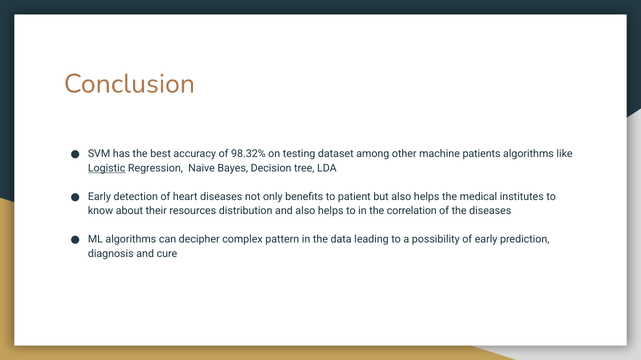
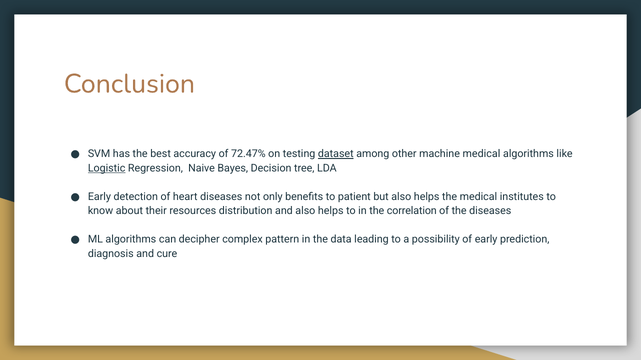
98.32%: 98.32% -> 72.47% (248, 154)
dataset underline: none -> present (336, 154)
machine patients: patients -> medical (481, 154)
